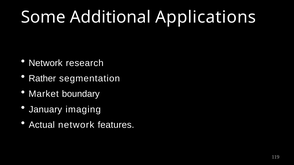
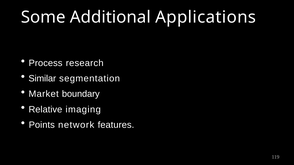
Network: Network -> Process (46, 63)
Rather: Rather -> Similar (42, 79)
January: January -> Relative (45, 110)
Actual: Actual -> Points (42, 125)
